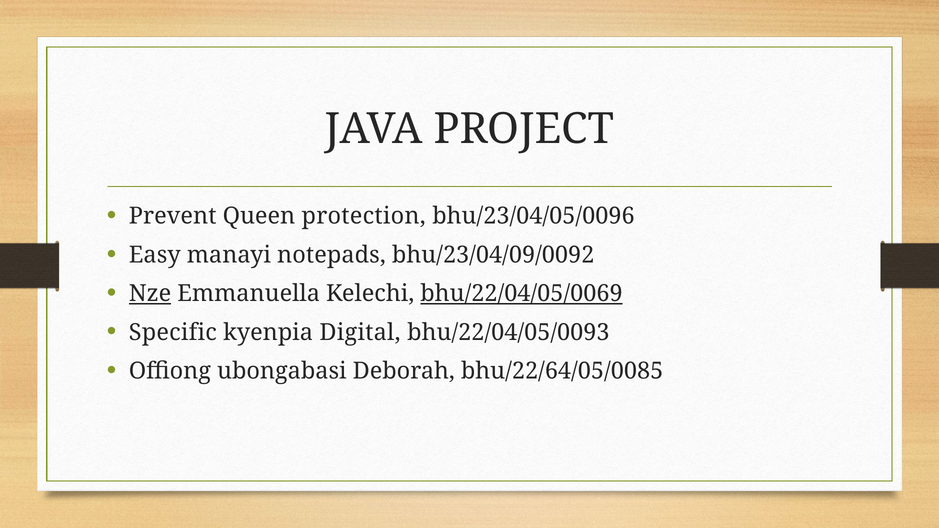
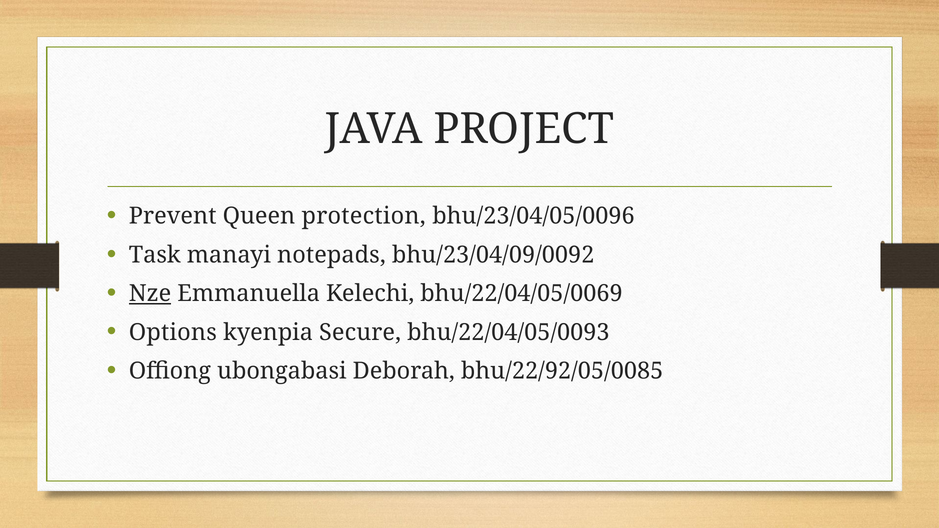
Easy: Easy -> Task (155, 255)
bhu/22/04/05/0069 underline: present -> none (522, 294)
Specific: Specific -> Options (173, 332)
Digital: Digital -> Secure (360, 332)
bhu/22/64/05/0085: bhu/22/64/05/0085 -> bhu/22/92/05/0085 (562, 371)
